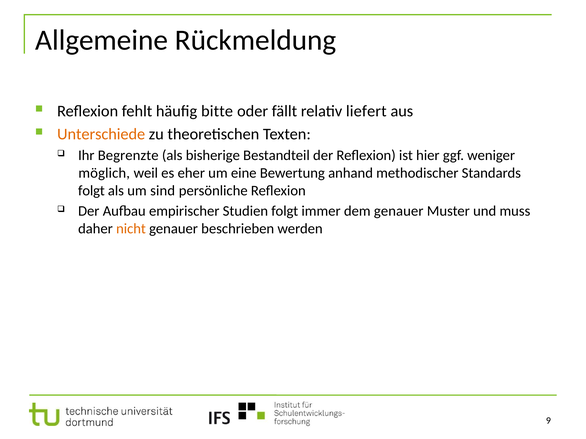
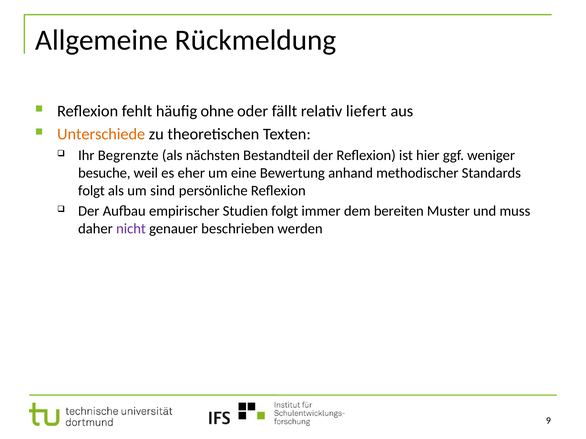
bitte: bitte -> ohne (217, 111)
bisherige: bisherige -> nächsten (213, 156)
möglich: möglich -> besuche (104, 173)
dem genauer: genauer -> bereiten (399, 211)
nicht colour: orange -> purple (131, 229)
